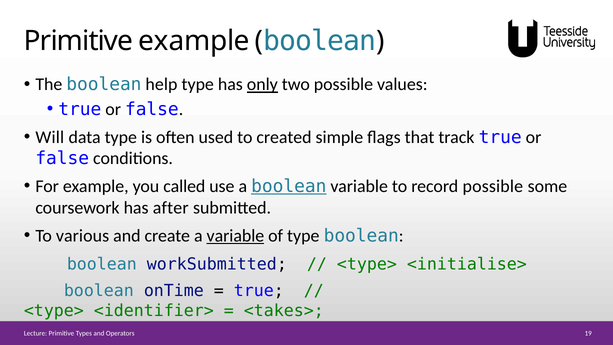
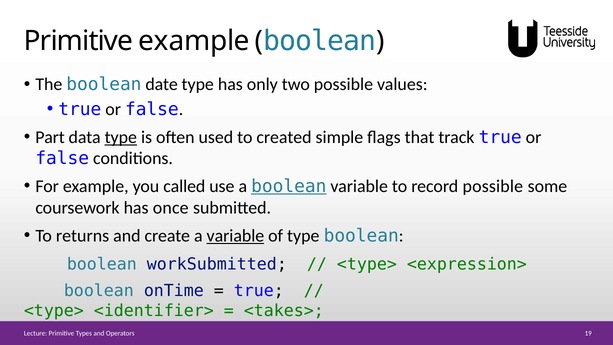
help: help -> date (162, 85)
only underline: present -> none (262, 85)
Will: Will -> Part (50, 137)
type underline: none -> present (121, 137)
after: after -> once (171, 208)
various: various -> returns (83, 236)
<initialise>: <initialise> -> <expression> (467, 264)
